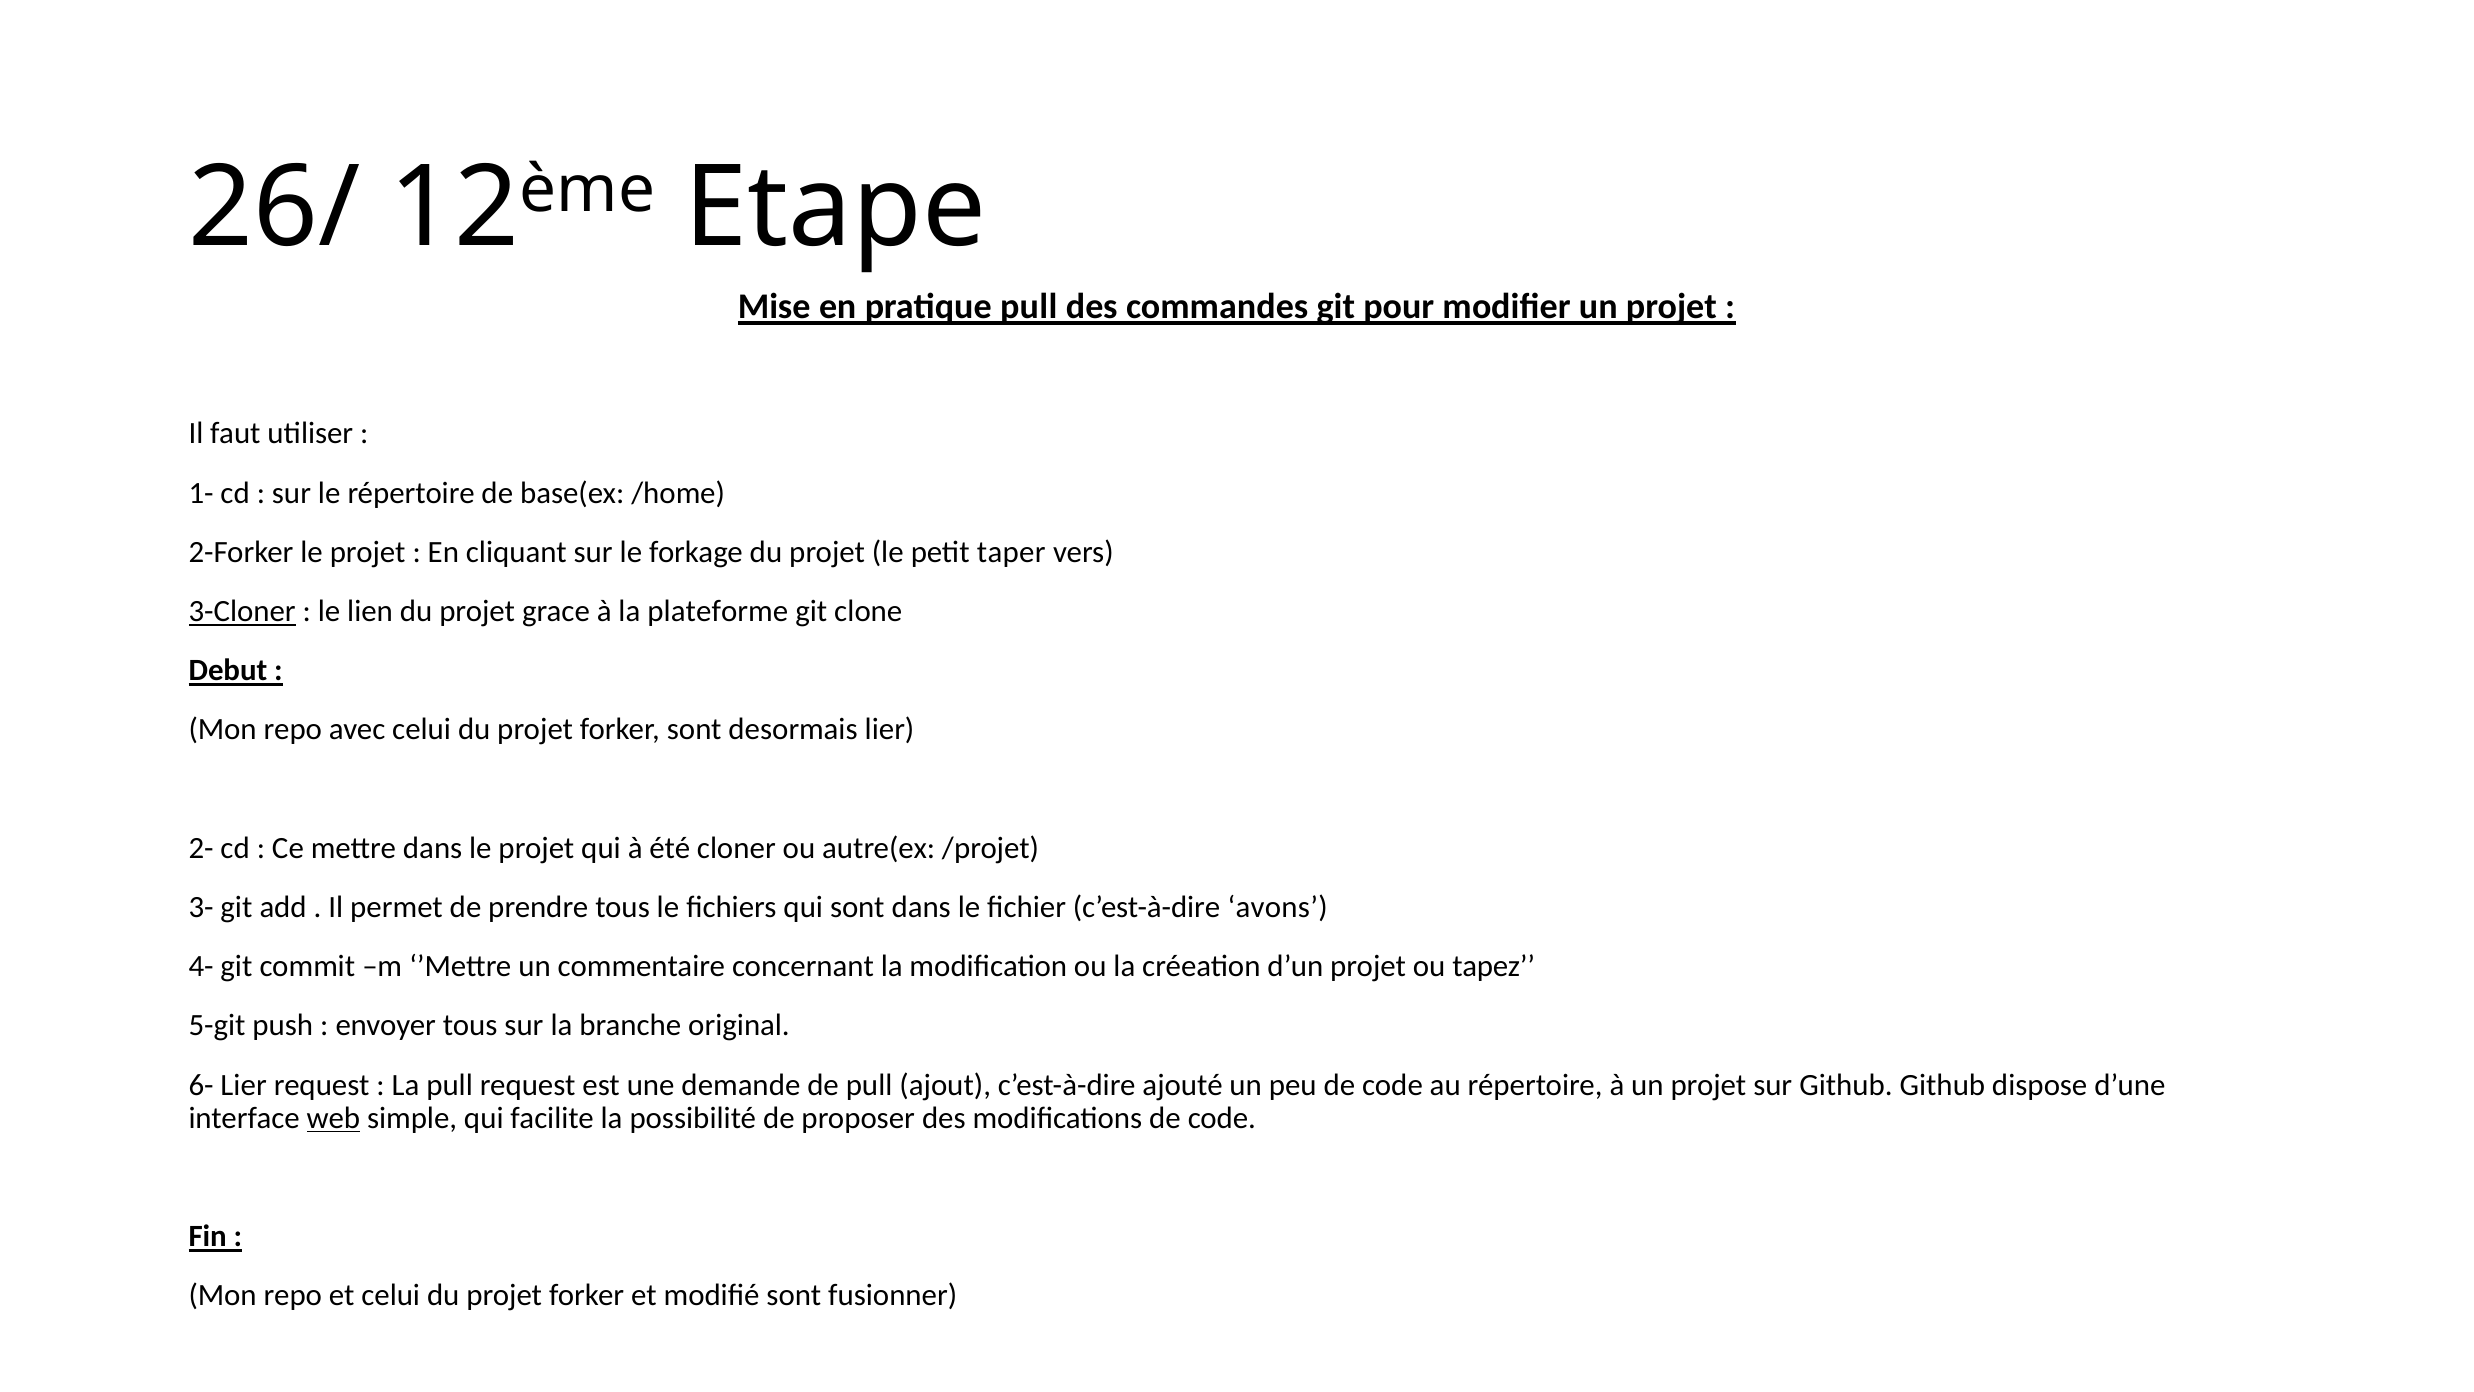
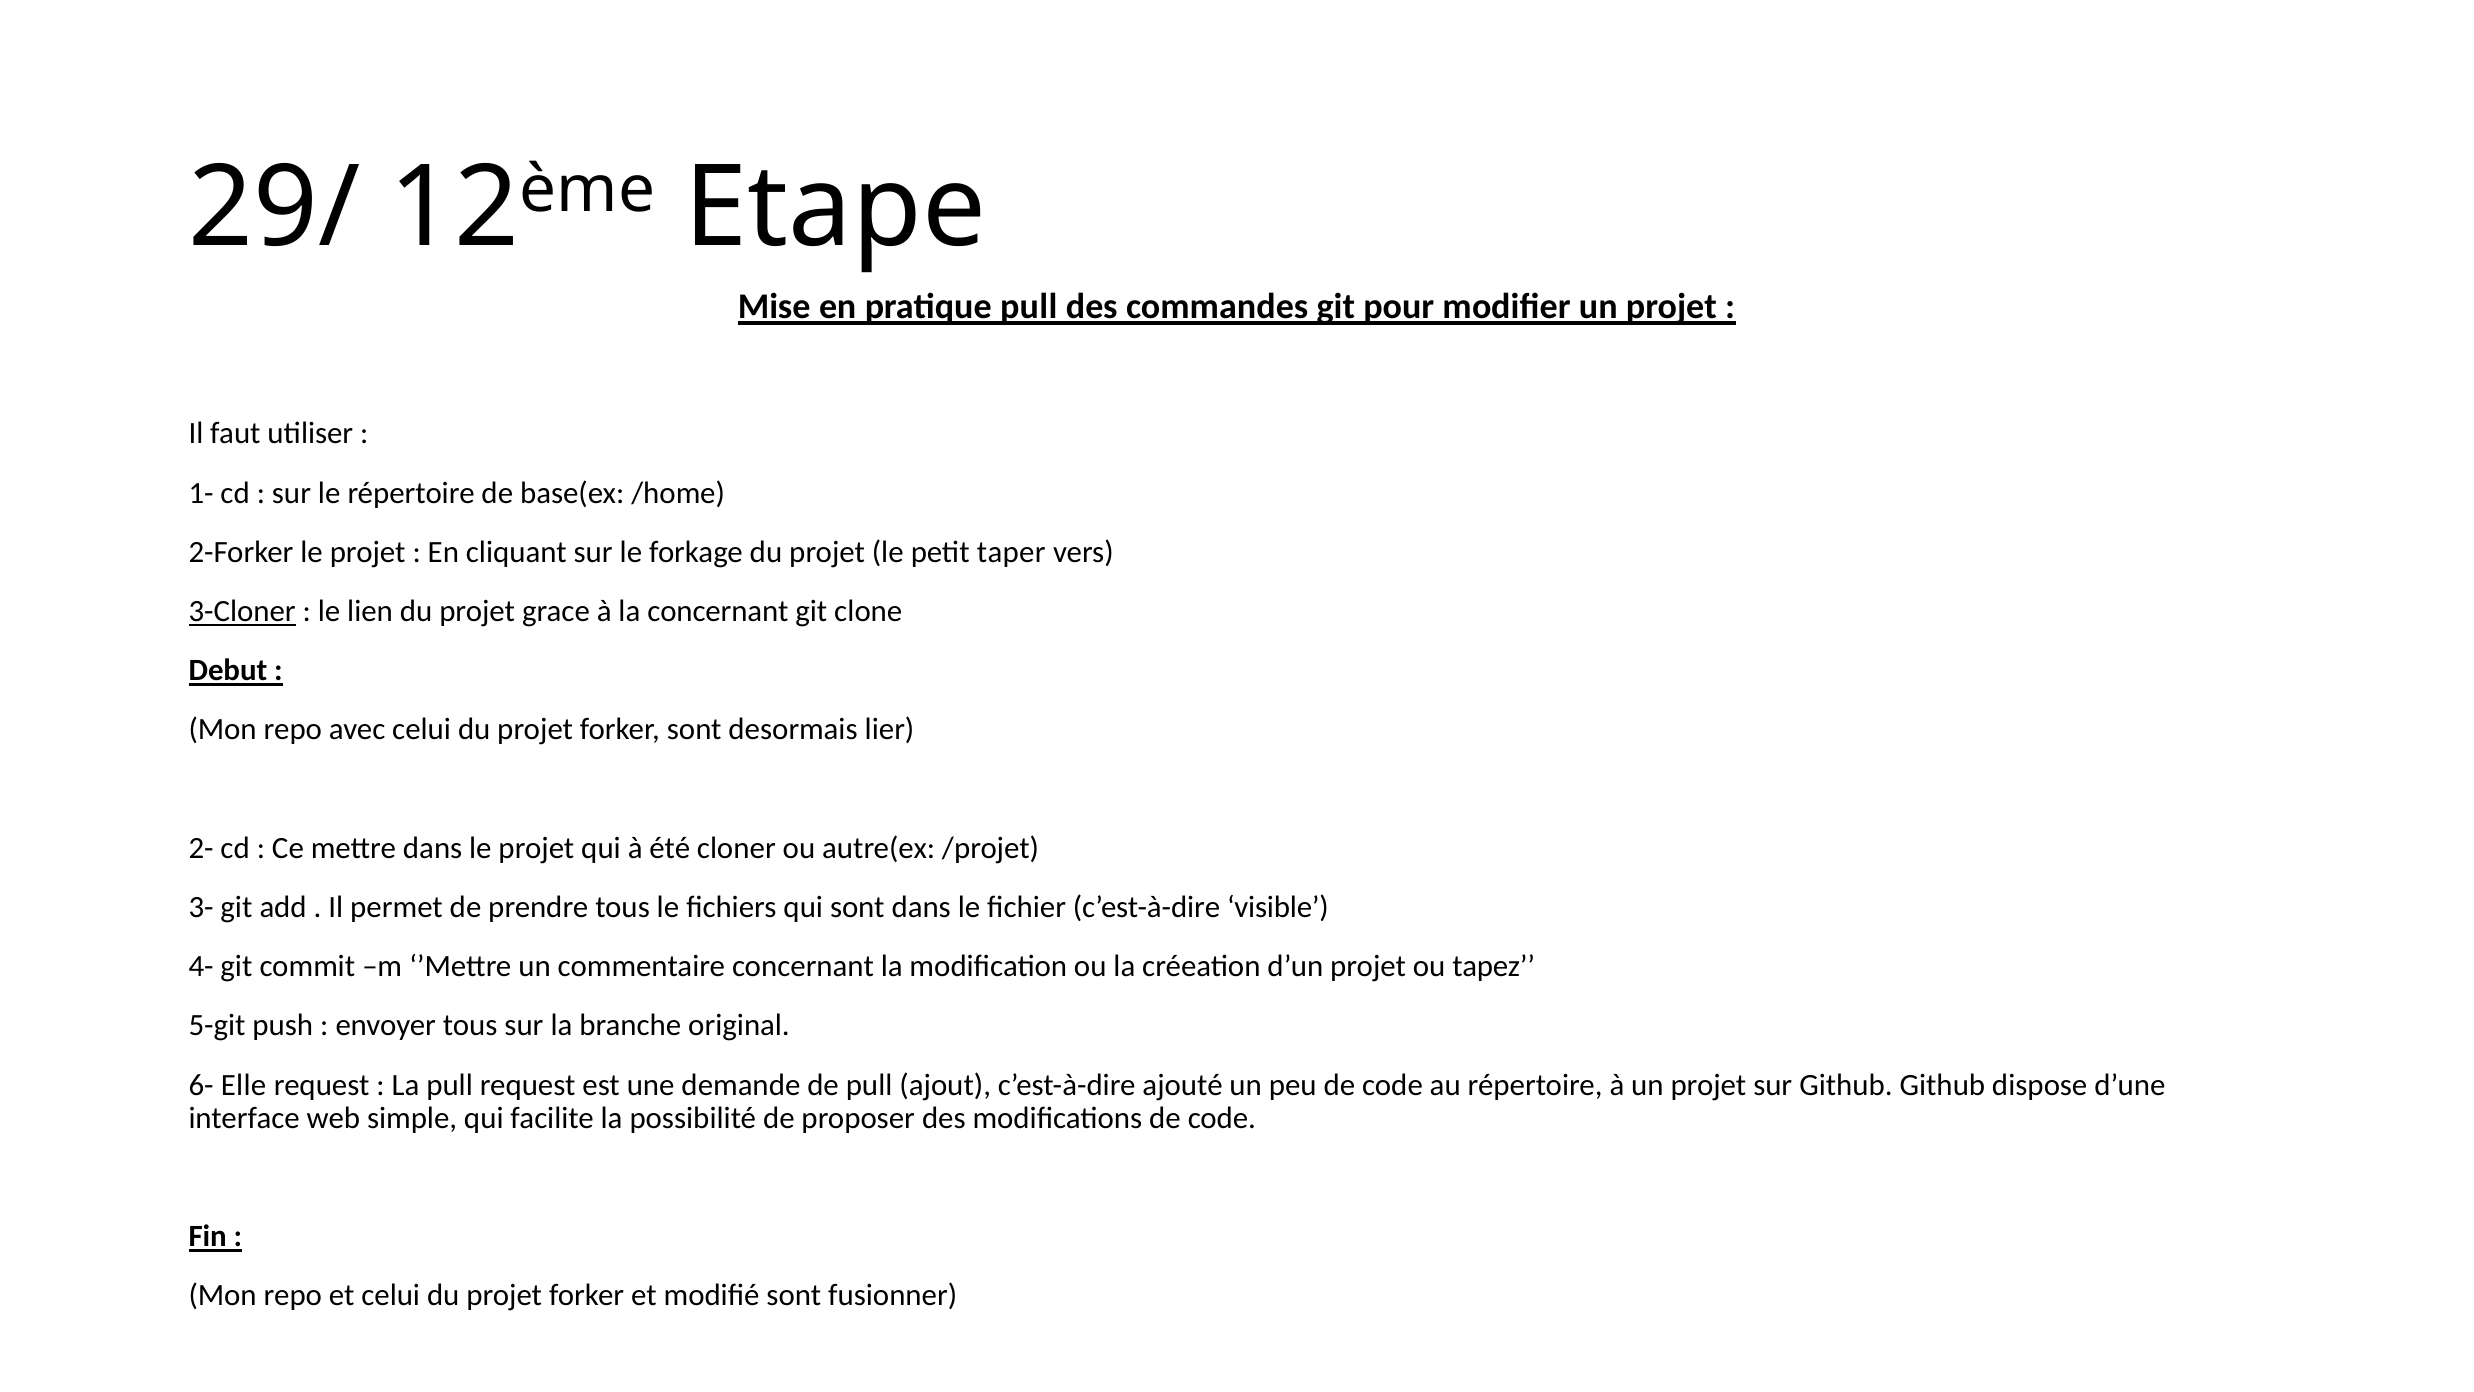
26/: 26/ -> 29/ (274, 208)
la plateforme: plateforme -> concernant (718, 611)
avons: avons -> visible (1278, 907)
6- Lier: Lier -> Elle (244, 1085)
web underline: present -> none (333, 1118)
